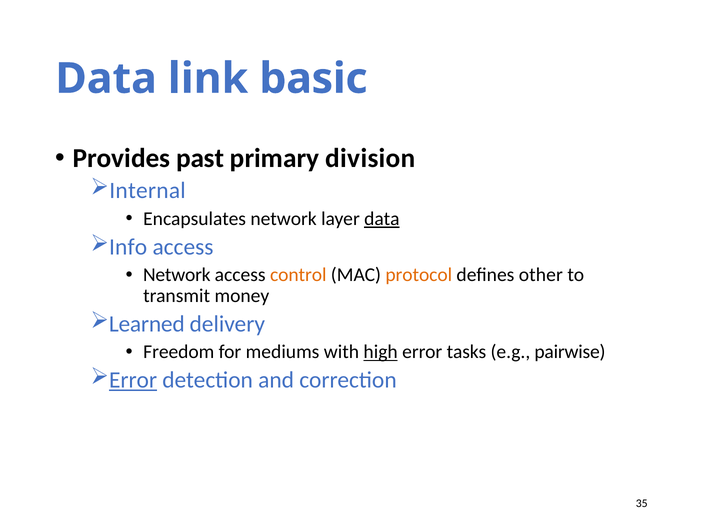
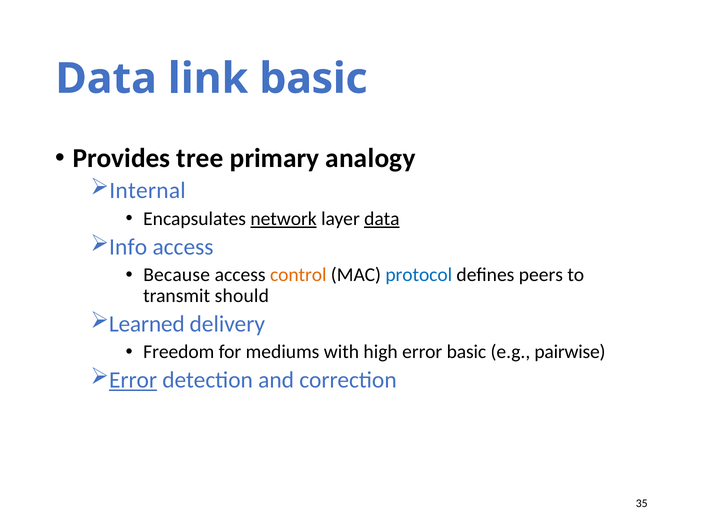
past: past -> tree (200, 158)
division: division -> analogy (370, 158)
network underline: none -> present (284, 219)
Network: Network -> Because (177, 275)
protocol colour: orange -> blue (419, 275)
other: other -> peers (541, 275)
money: money -> should (242, 296)
high underline: present -> none (381, 352)
error tasks: tasks -> basic (466, 352)
